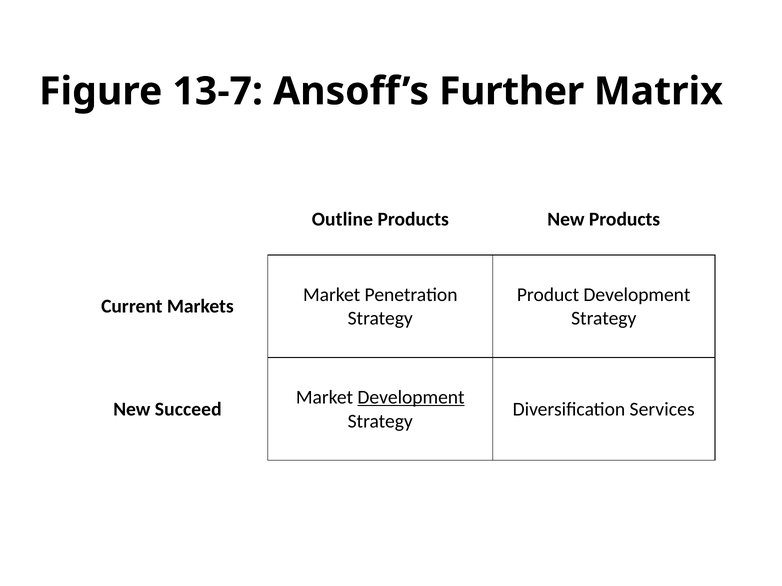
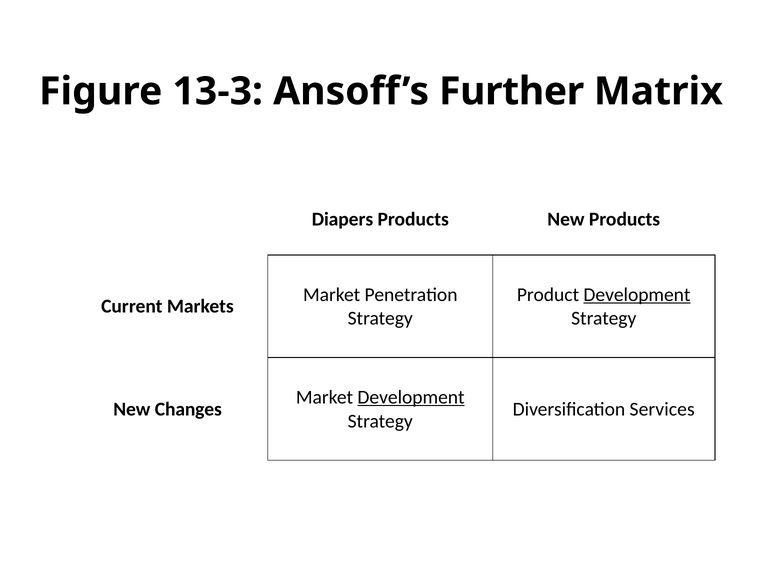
13-7: 13-7 -> 13-3 (218, 91)
Outline: Outline -> Diapers (342, 219)
Development underline: none -> present (637, 295)
Succeed: Succeed -> Changes (188, 410)
